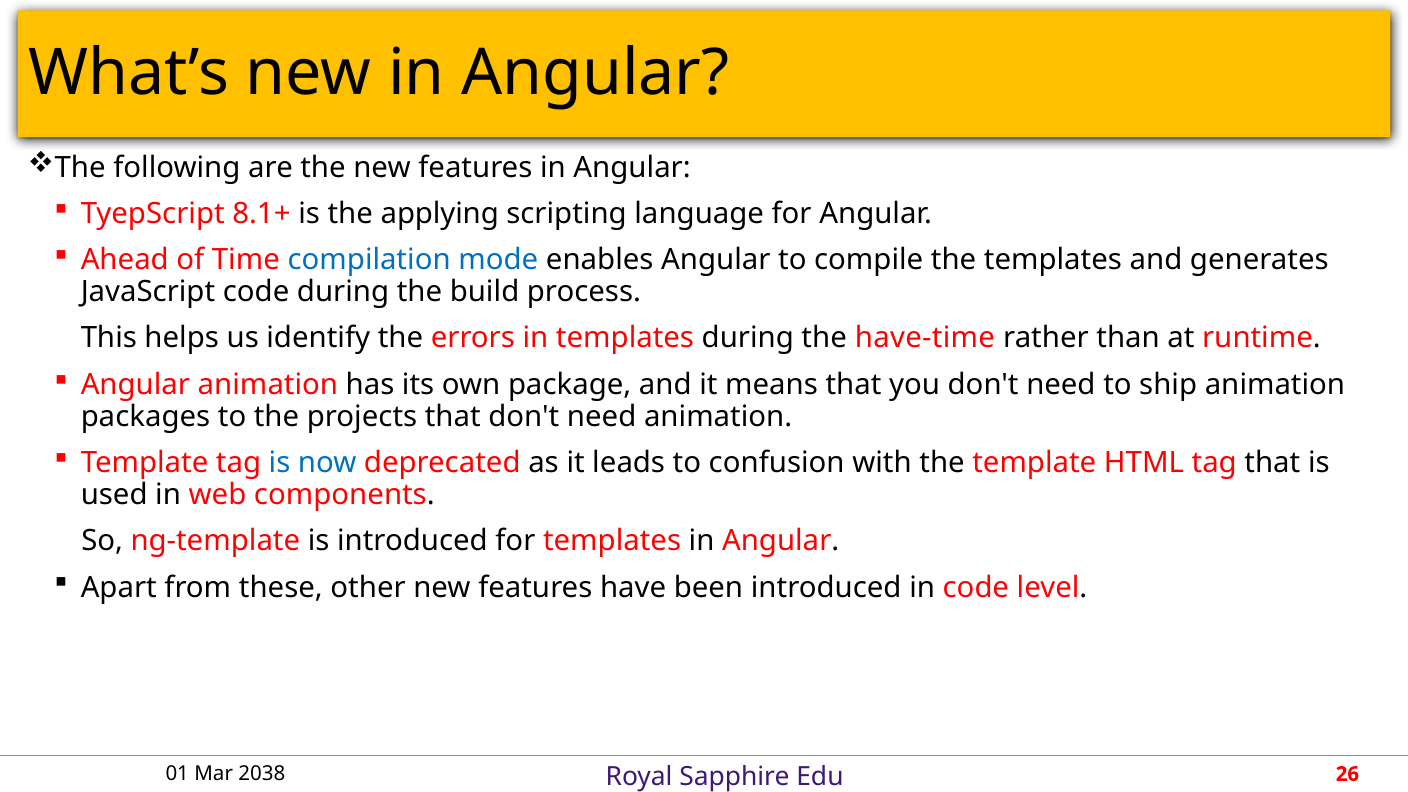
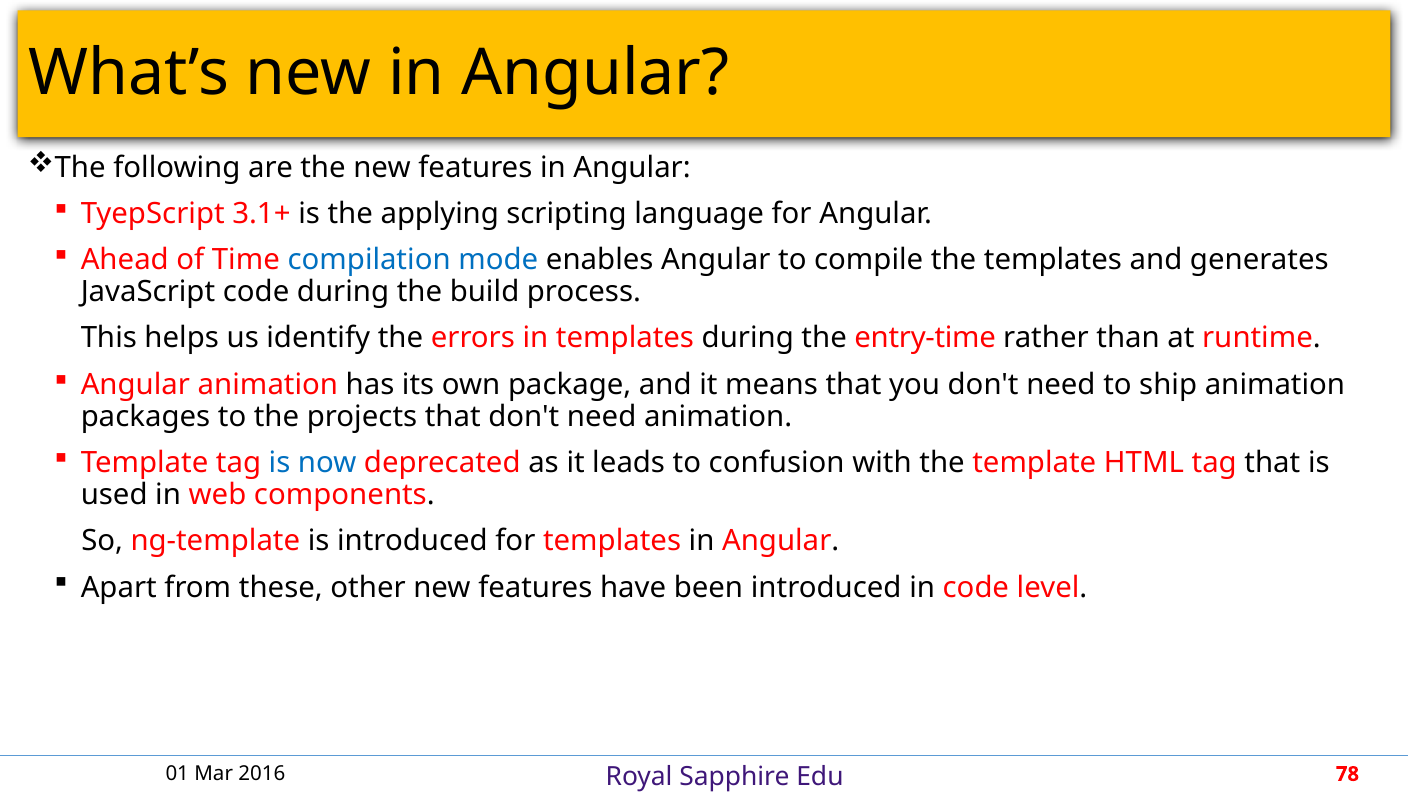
8.1+: 8.1+ -> 3.1+ (261, 214)
have-time: have-time -> entry-time (925, 338)
2038: 2038 -> 2016 (262, 774)
26: 26 -> 78 (1347, 774)
